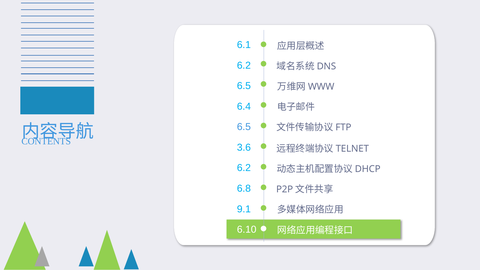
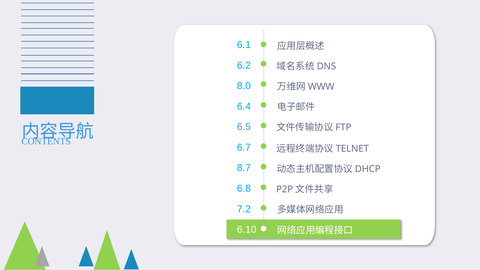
6.5: 6.5 -> 8.0 (244, 86)
3.6: 3.6 -> 6.7 (244, 147)
6.2: 6.2 -> 8.7 (244, 168)
9.1: 9.1 -> 7.2 (244, 209)
